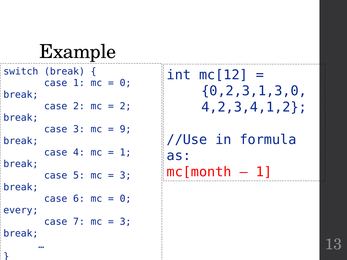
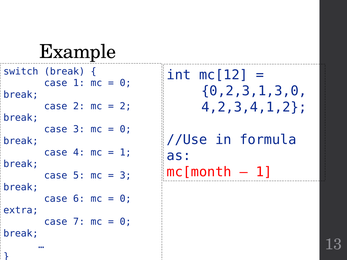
9: 9 -> 0 (125, 129)
every: every -> extra (21, 210)
3: 3 -> 0 (125, 222)
